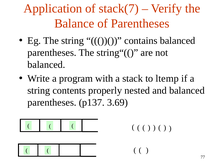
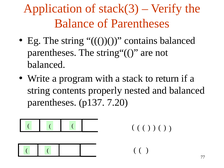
stack(7: stack(7 -> stack(3 (119, 8)
ltemp: ltemp -> return (167, 78)
3.69: 3.69 -> 7.20 (117, 102)
